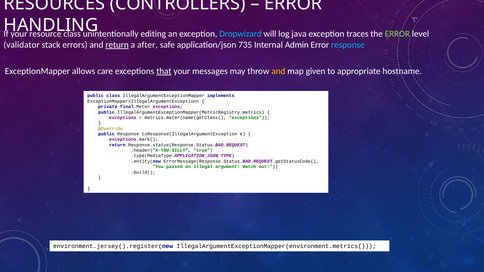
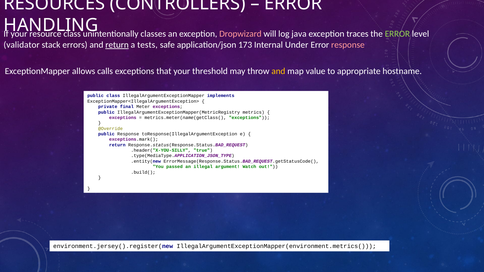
editing: editing -> classes (153, 34)
Dropwizard colour: light blue -> pink (240, 34)
after: after -> tests (147, 45)
735: 735 -> 173 (245, 45)
Admin: Admin -> Under (297, 45)
response colour: light blue -> pink (348, 45)
care: care -> calls (105, 71)
that underline: present -> none (164, 71)
messages: messages -> threshold (210, 71)
given: given -> value (316, 71)
